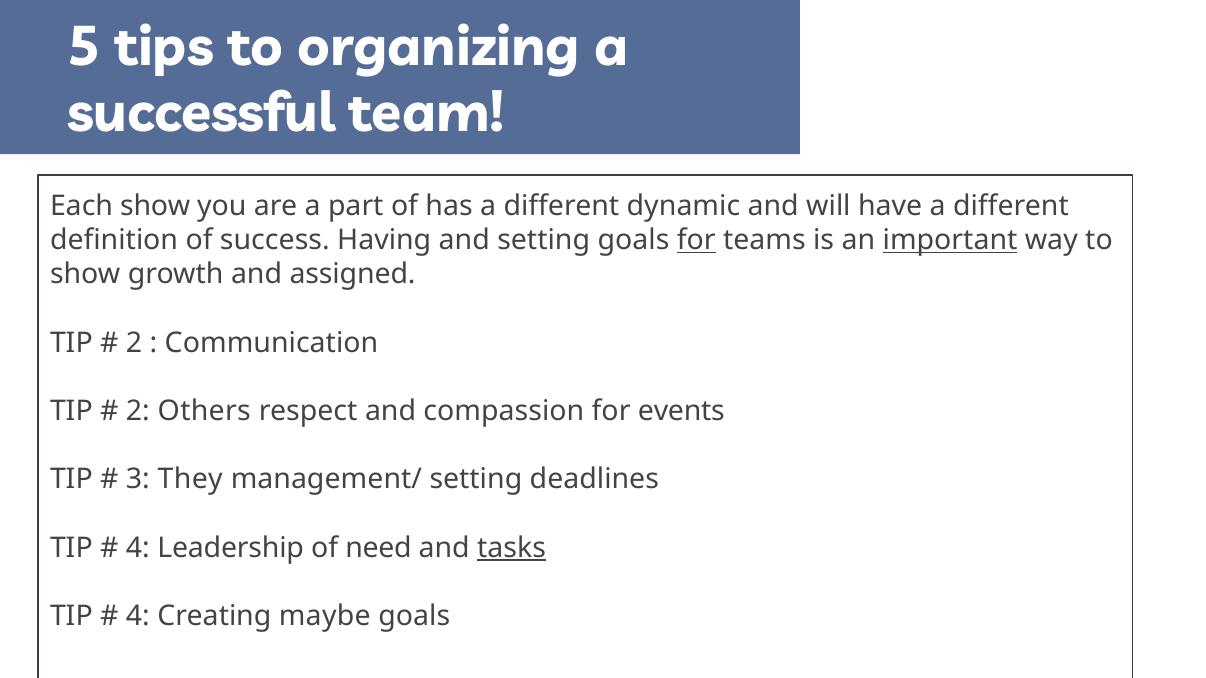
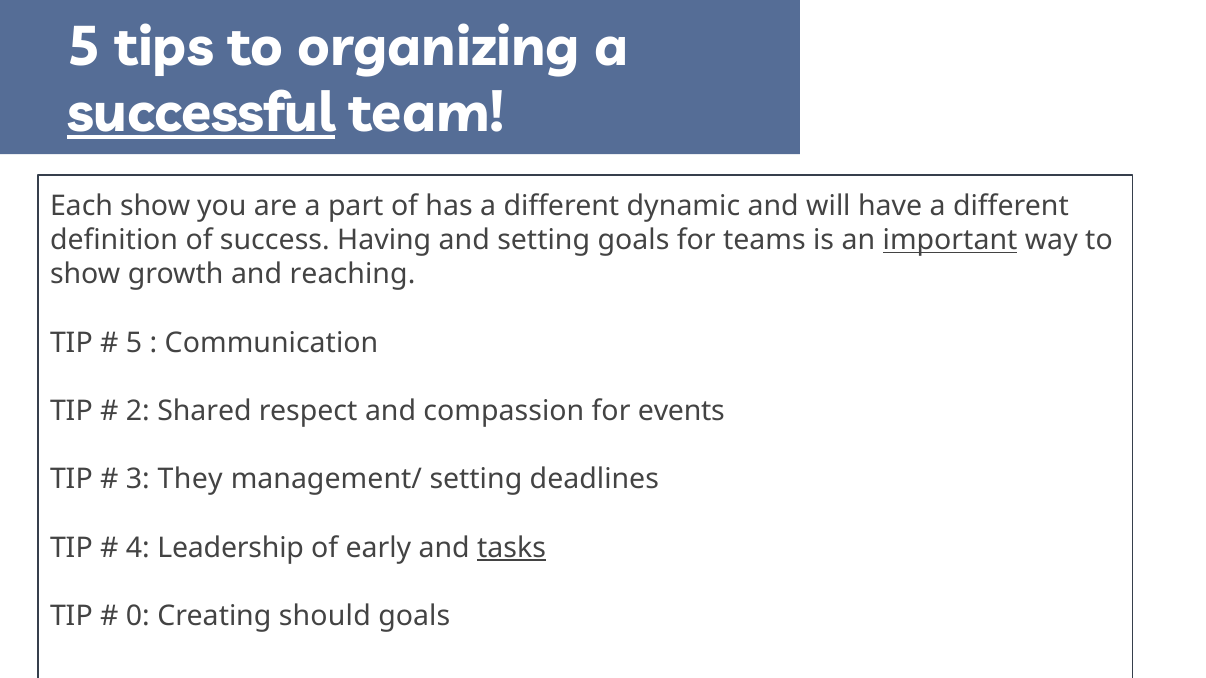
successful underline: none -> present (201, 113)
for underline: present -> none (696, 240)
assigned: assigned -> reaching (352, 275)
2: 2 -> 5 (134, 343)
Others: Others -> Shared (204, 411)
need: need -> early (378, 548)
4: 4 -> 0 (138, 616)
maybe: maybe -> should (325, 616)
